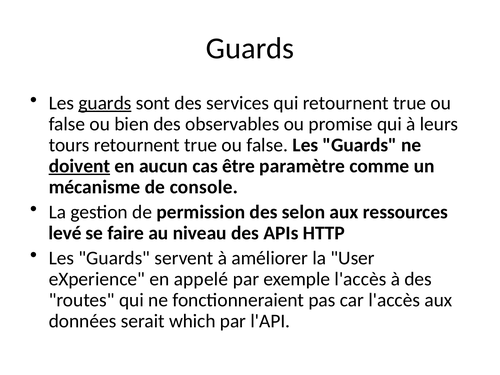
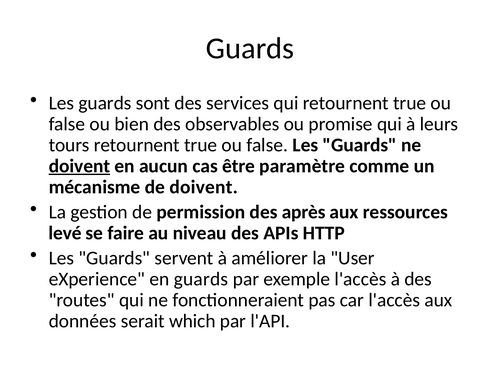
guards underline: present -> none (105, 103)
de console: console -> doivent (204, 187)
selon: selon -> après (304, 212)
en appelé: appelé -> guards (201, 279)
